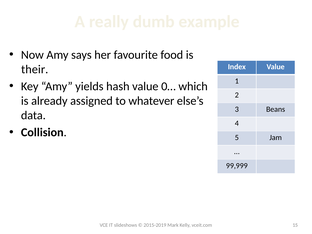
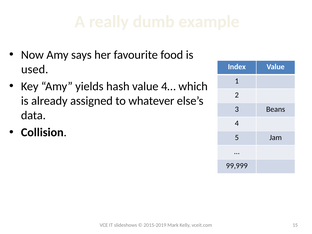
their: their -> used (35, 69)
0…: 0… -> 4… (168, 86)
